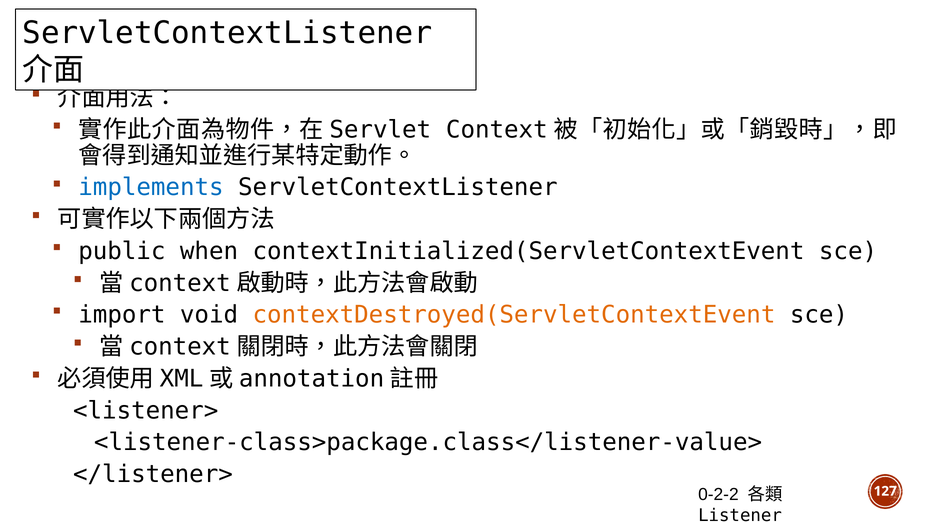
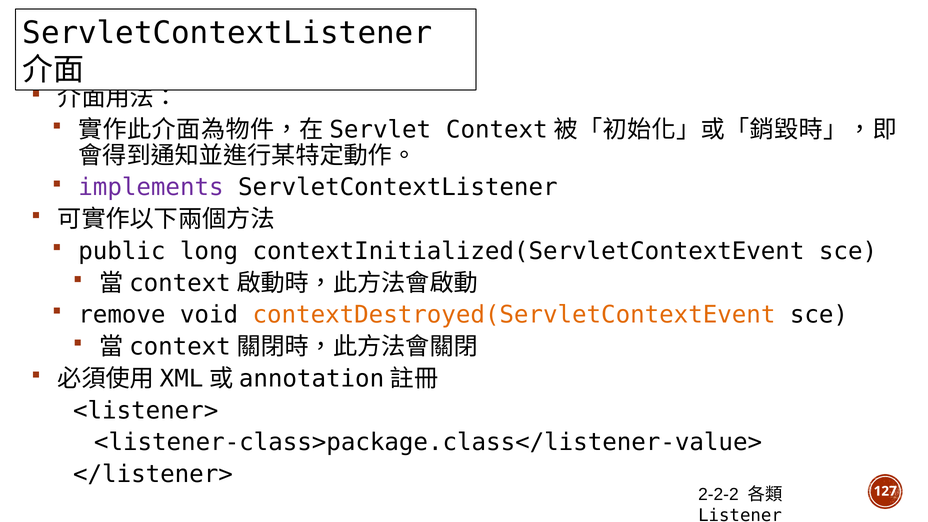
implements colour: blue -> purple (151, 187)
when: when -> long (209, 251)
import: import -> remove (122, 315)
0-2-2: 0-2-2 -> 2-2-2 (718, 494)
